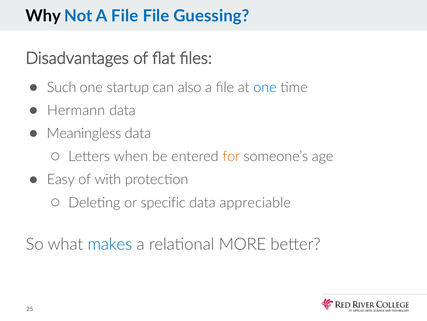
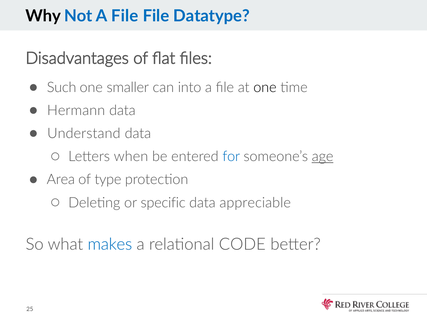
Guessing: Guessing -> Datatype (212, 16)
startup: startup -> smaller (128, 87)
also: also -> into (190, 87)
one colour: blue -> black (265, 87)
Meaningless: Meaningless -> Understand (84, 133)
for colour: orange -> blue (231, 156)
age underline: none -> present (323, 156)
Easy: Easy -> Area (61, 179)
with: with -> type (108, 179)
MORE: MORE -> CODE (242, 244)
